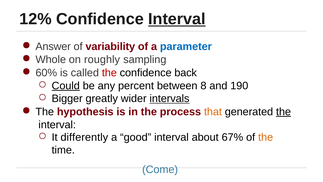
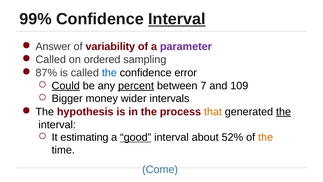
12%: 12% -> 99% (36, 19)
parameter colour: blue -> purple (186, 47)
Whole: Whole -> Called (51, 60)
roughly: roughly -> ordered (102, 60)
60%: 60% -> 87% (46, 73)
the colour: red -> blue (109, 73)
back: back -> error (186, 73)
percent underline: none -> present (136, 86)
8: 8 -> 7 (203, 86)
190: 190 -> 109 (239, 86)
greatly: greatly -> money (102, 98)
intervals underline: present -> none (169, 98)
differently: differently -> estimating (84, 137)
good underline: none -> present (136, 137)
67%: 67% -> 52% (232, 137)
